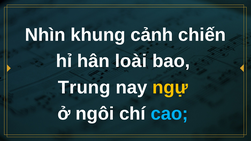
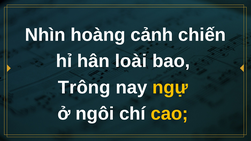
khung: khung -> hoàng (98, 35)
Trung: Trung -> Trông (84, 88)
cao colour: light blue -> yellow (169, 114)
